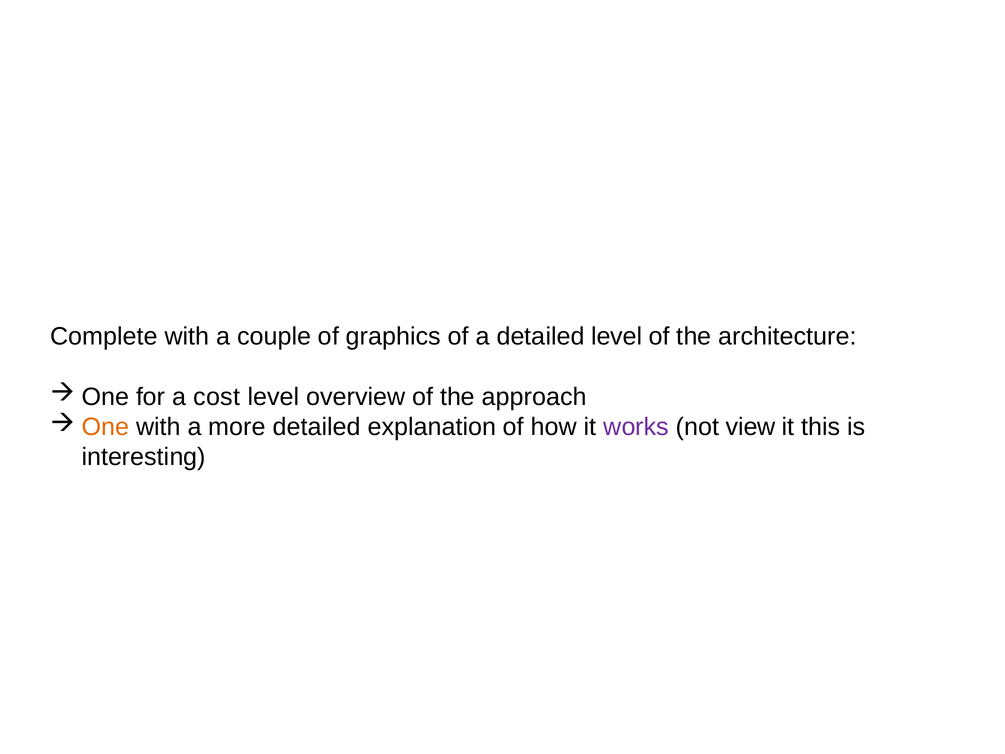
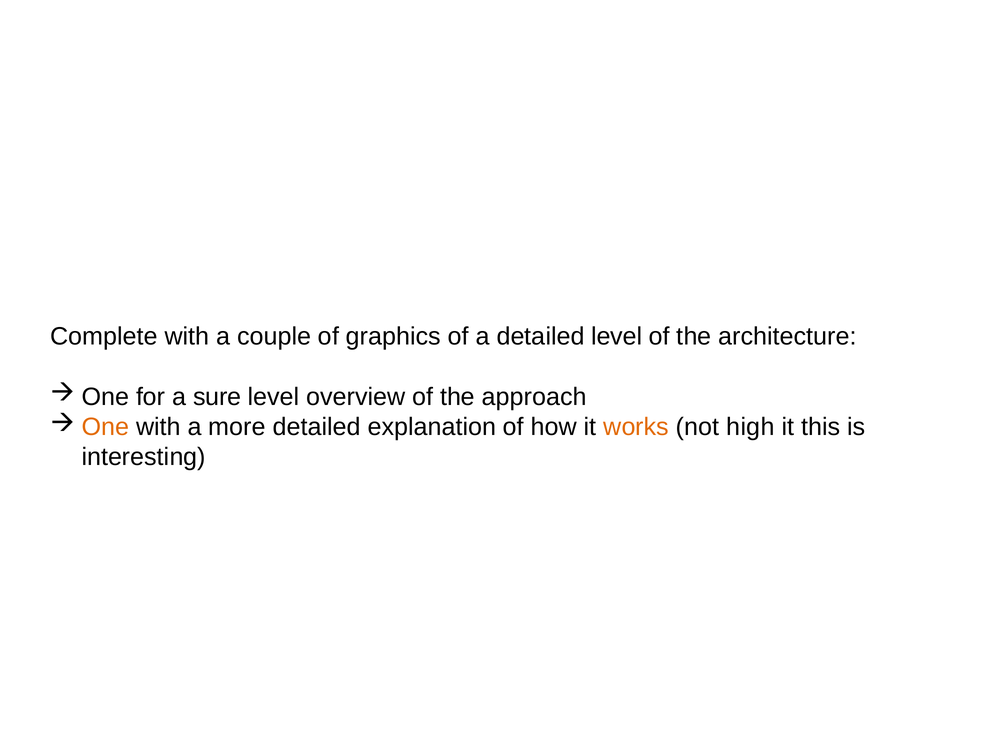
cost: cost -> sure (217, 397)
works colour: purple -> orange (636, 427)
view: view -> high (750, 427)
